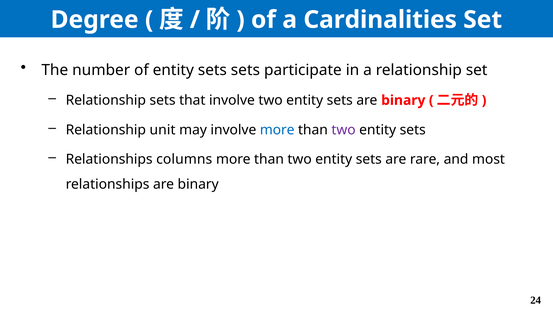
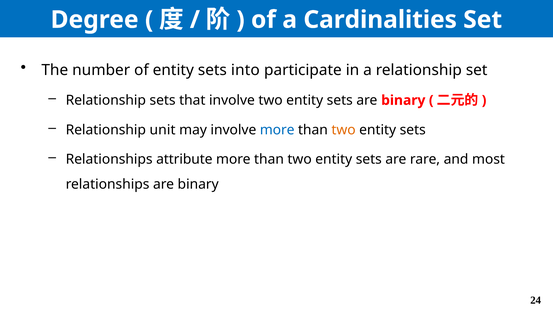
sets sets: sets -> into (245, 70)
two colour: purple -> orange (344, 130)
columns: columns -> attribute (184, 159)
